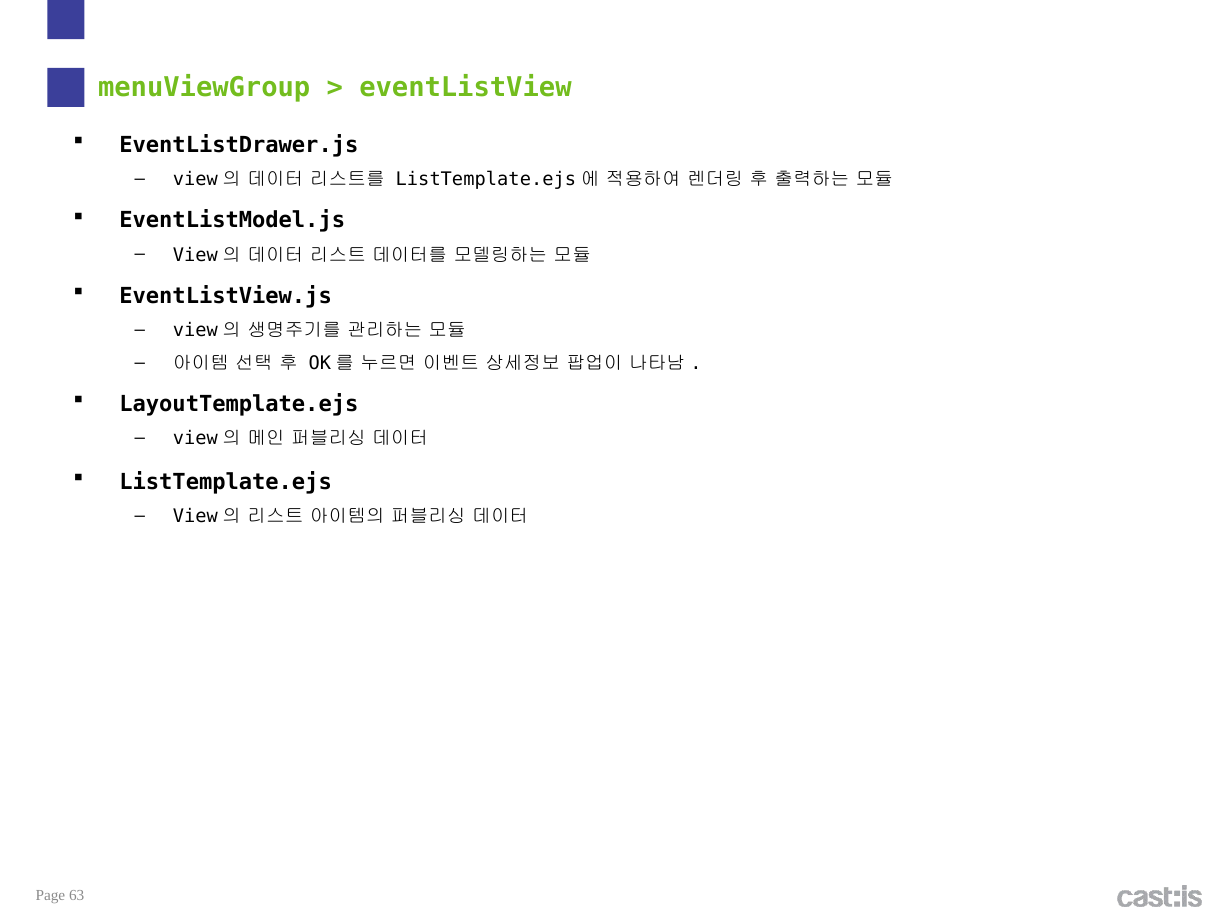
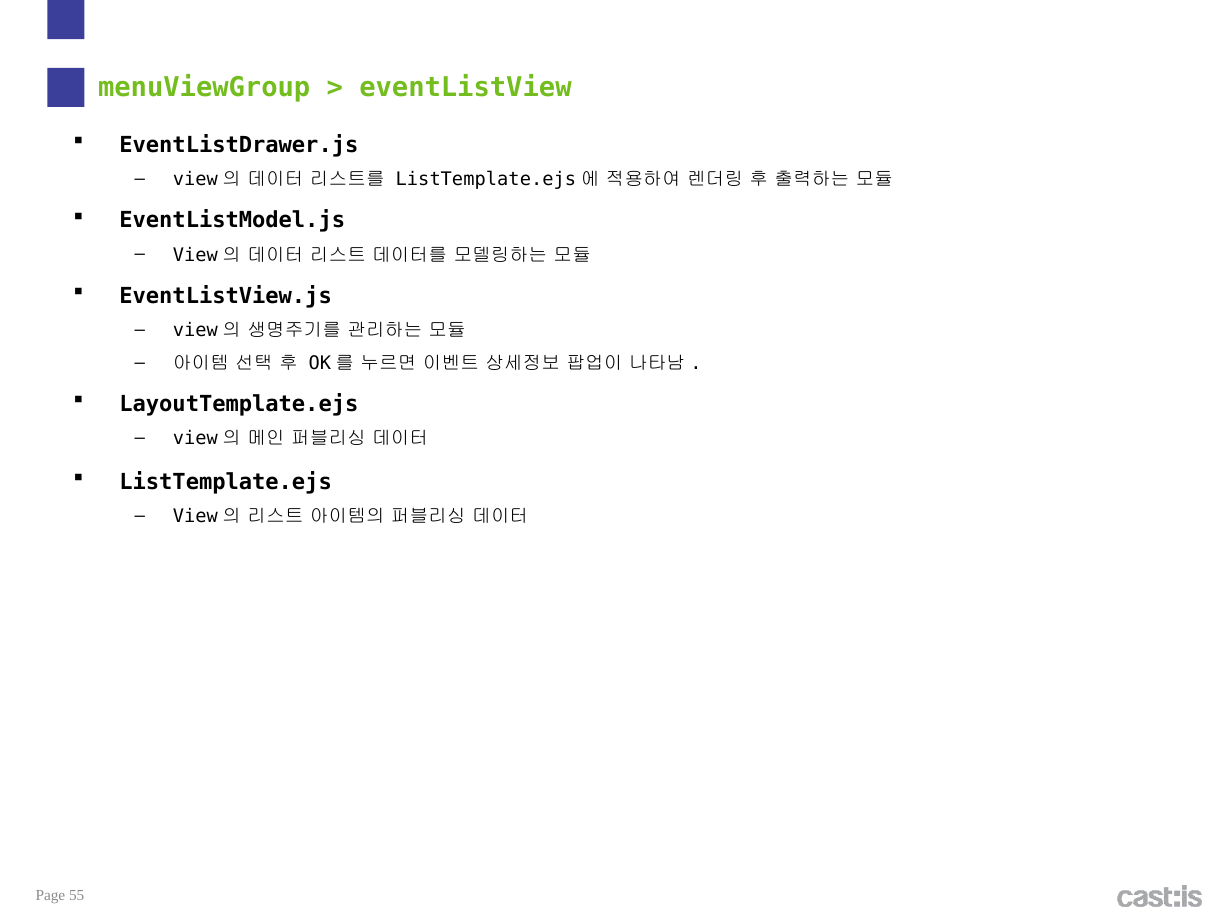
63: 63 -> 55 (77, 896)
